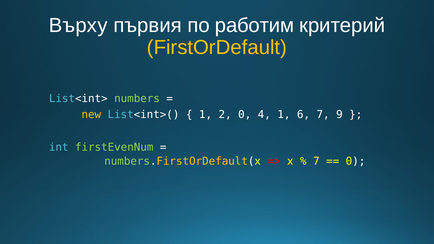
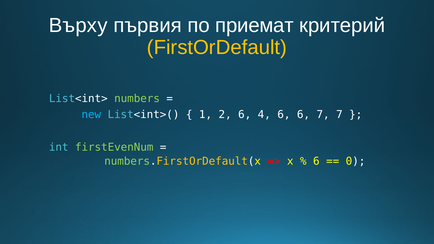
работим: работим -> приемат (255, 25)
new colour: yellow -> light blue (91, 115)
2 0: 0 -> 6 (245, 115)
4 1: 1 -> 6 (284, 115)
7 9: 9 -> 7 (339, 115)
7: 7 -> 6 (316, 161)
